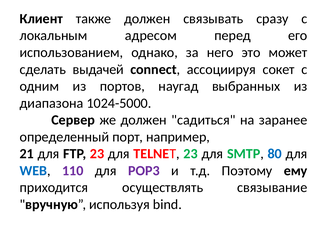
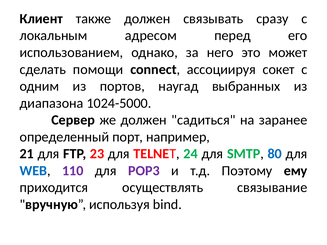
выдачей: выдачей -> помощи (98, 69)
TELNET 23: 23 -> 24 (191, 154)
